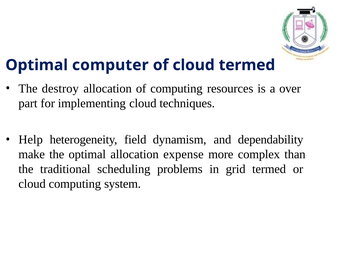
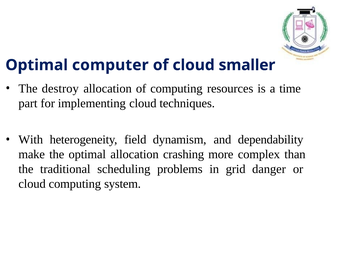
cloud termed: termed -> smaller (247, 65)
over: over -> time (290, 89)
Help: Help -> With (31, 140)
expense: expense -> crashing (184, 155)
grid termed: termed -> danger (269, 170)
